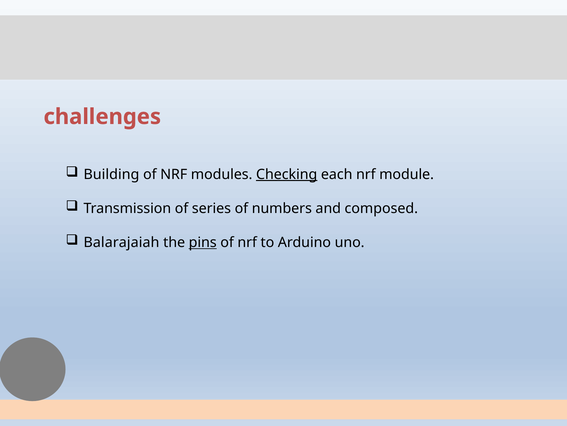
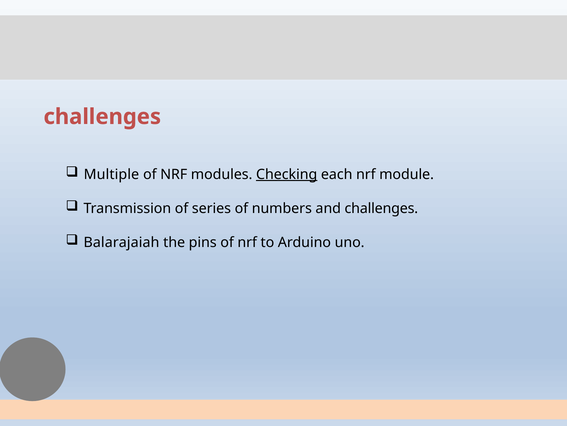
Building: Building -> Multiple (111, 174)
and composed: composed -> challenges (381, 208)
pins underline: present -> none (203, 242)
